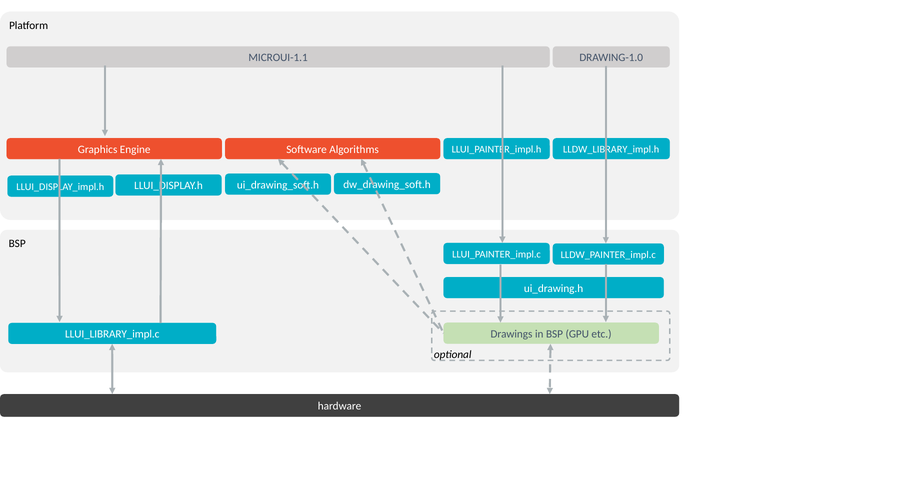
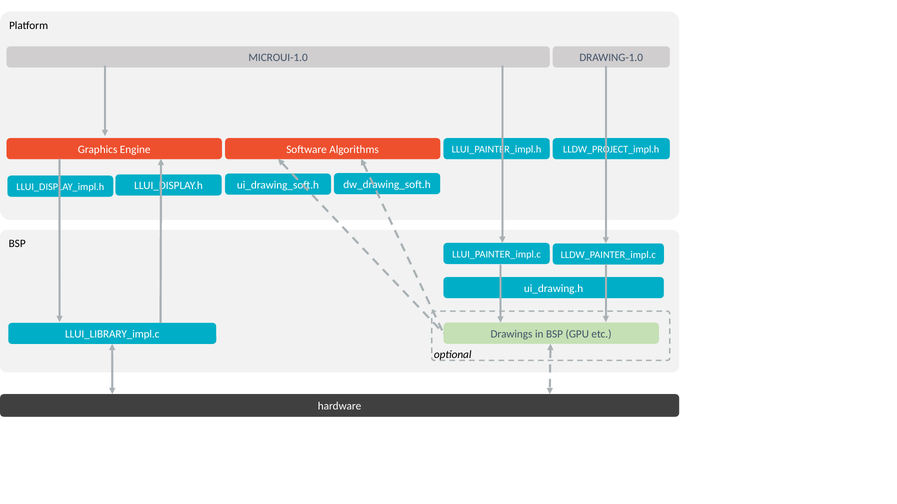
MICROUI-1.1: MICROUI-1.1 -> MICROUI-1.0 (278, 58)
LLDW_LIBRARY_impl.h: LLDW_LIBRARY_impl.h -> LLDW_PROJECT_impl.h (611, 150)
